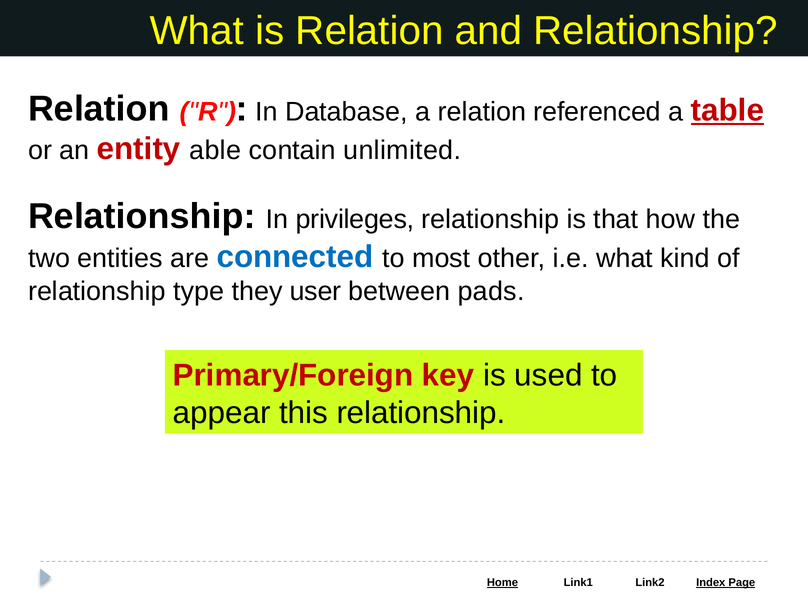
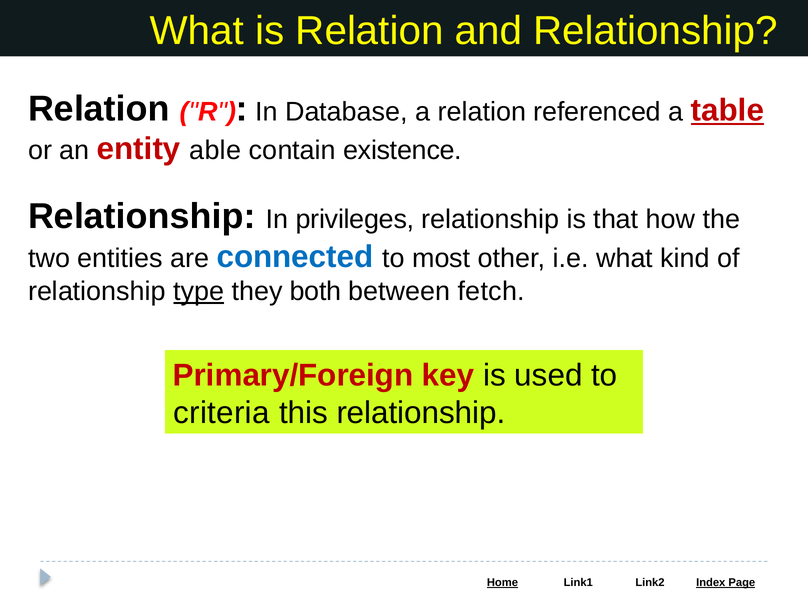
unlimited: unlimited -> existence (403, 150)
type underline: none -> present (199, 291)
user: user -> both (316, 291)
pads: pads -> fetch (491, 291)
appear: appear -> criteria (221, 413)
